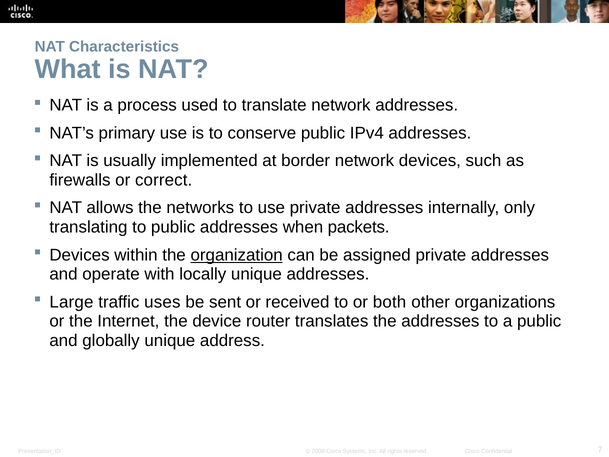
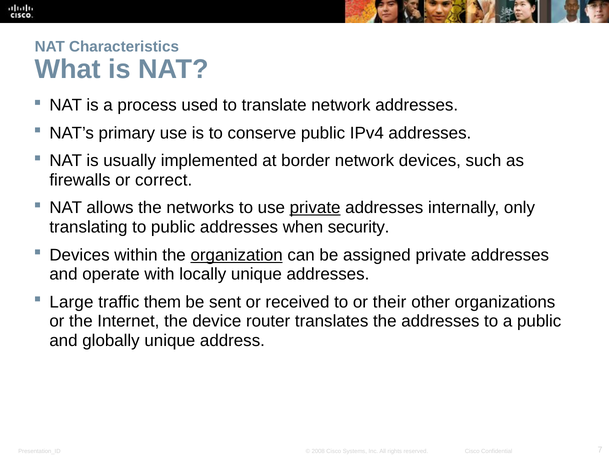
private underline: none -> present (315, 208)
packets: packets -> security (359, 227)
uses: uses -> them (163, 302)
both: both -> their (390, 302)
